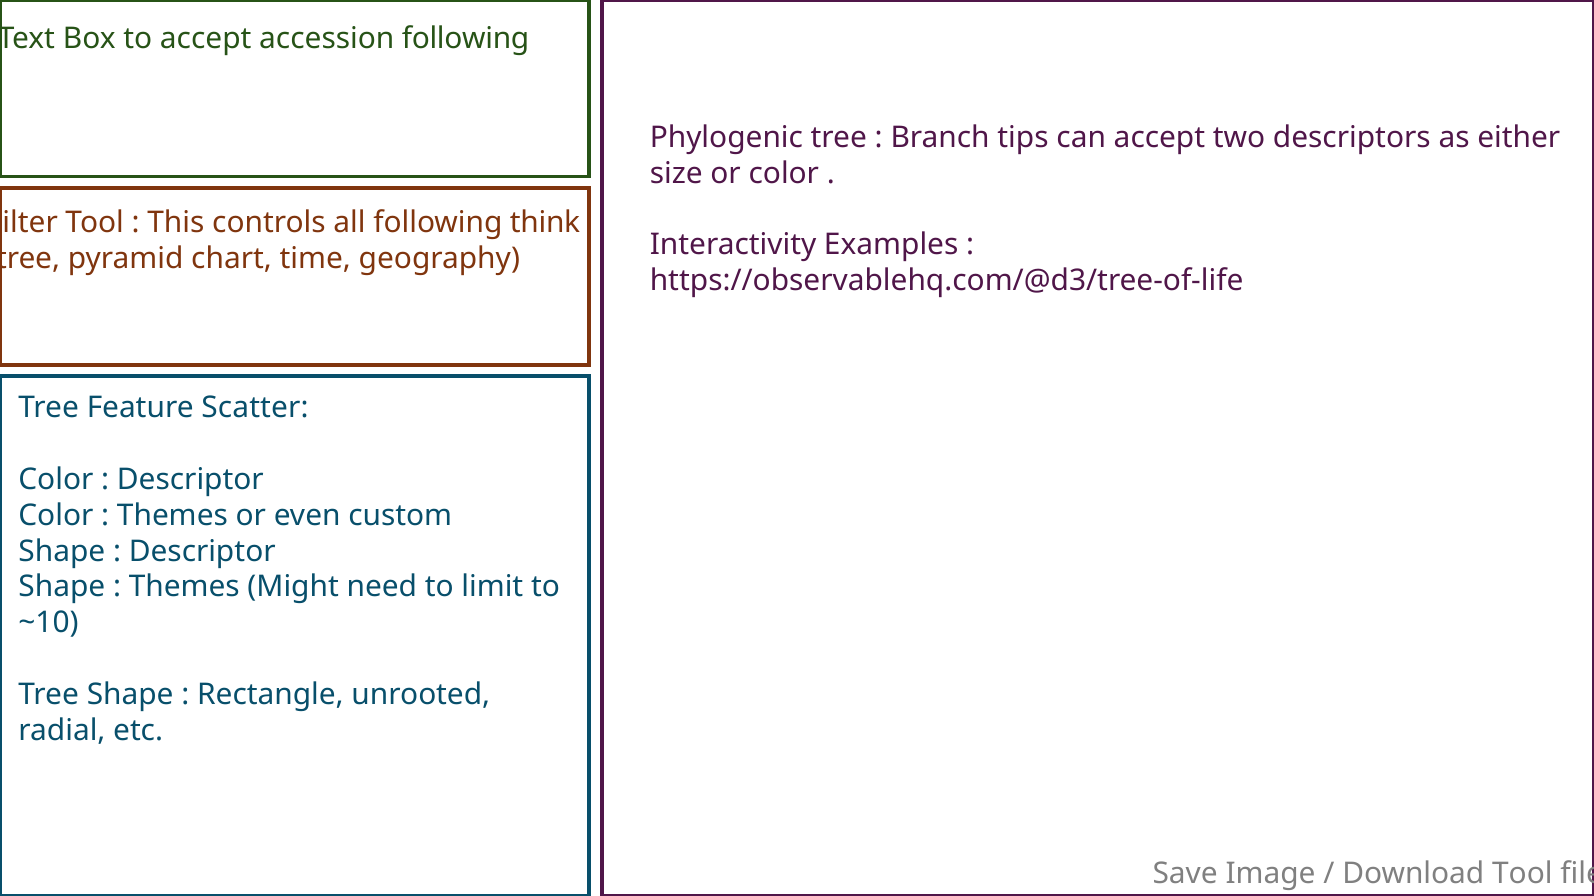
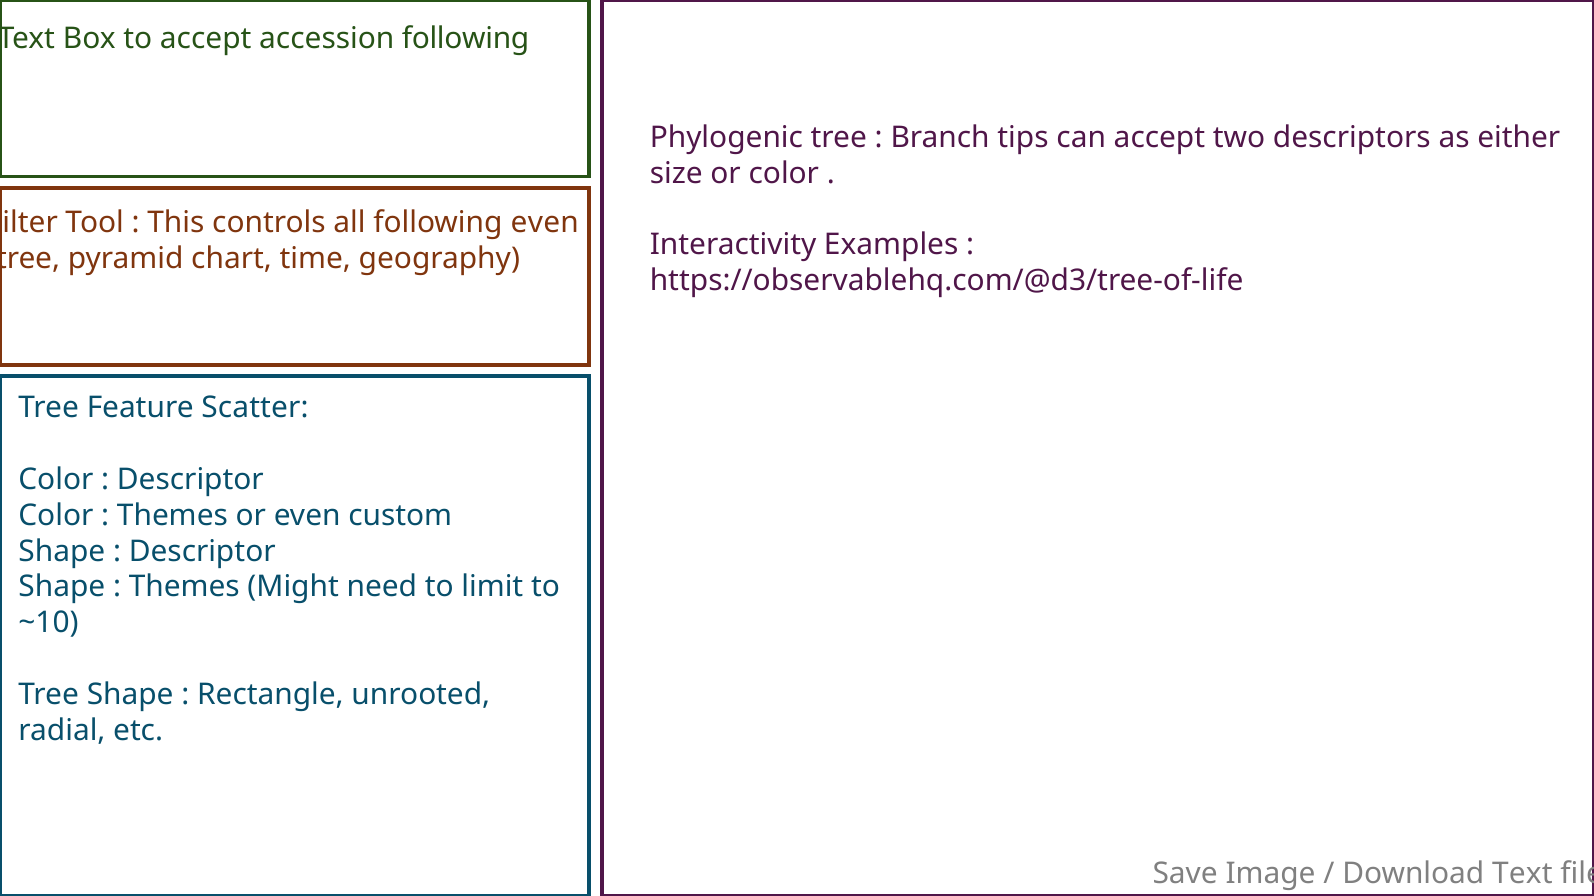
following think: think -> even (545, 223)
Download Tool: Tool -> Text (1522, 874)
